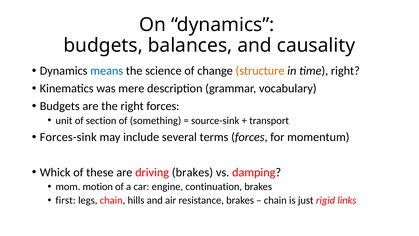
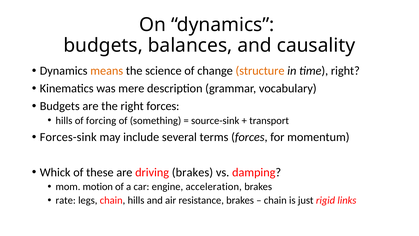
means colour: blue -> orange (107, 71)
unit: unit -> hills (64, 120)
section: section -> forcing (101, 120)
continuation: continuation -> acceleration (214, 187)
first: first -> rate (66, 200)
